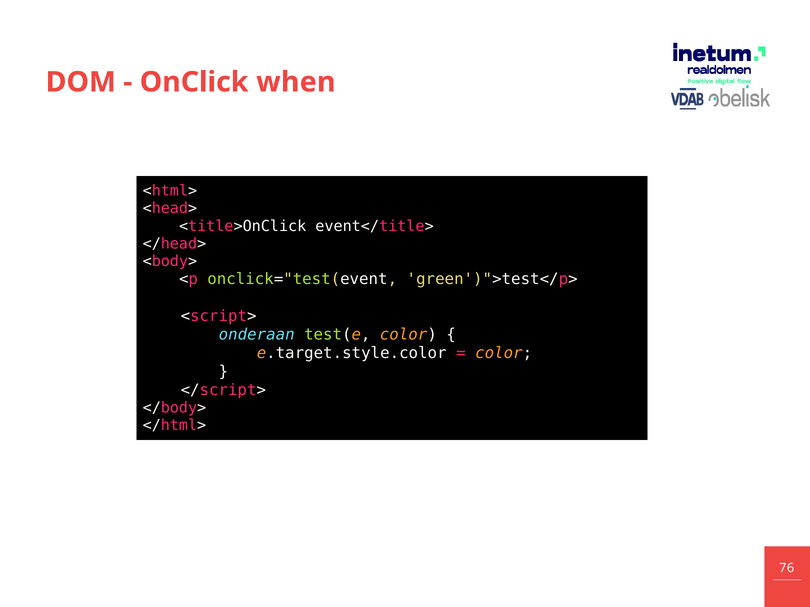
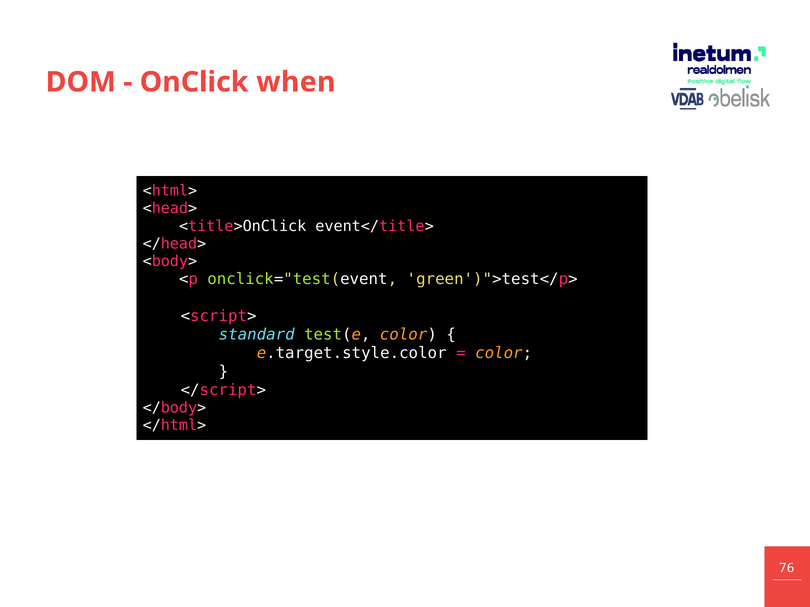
onderaan: onderaan -> standard (257, 335)
